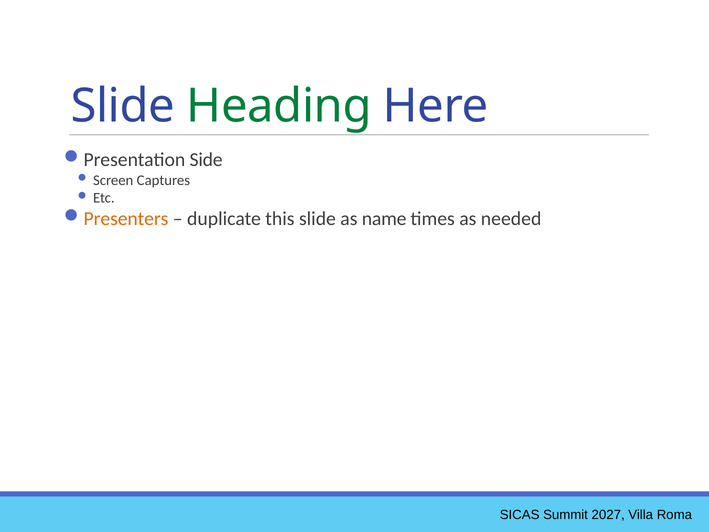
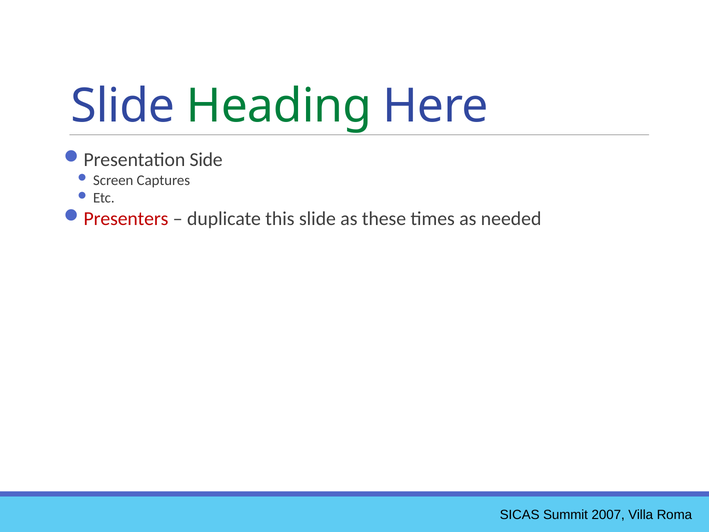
Presenters colour: orange -> red (126, 219)
name: name -> these (384, 219)
2027: 2027 -> 2007 (608, 515)
